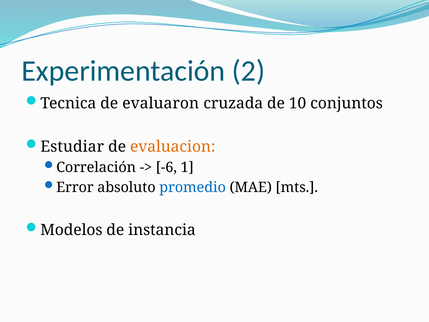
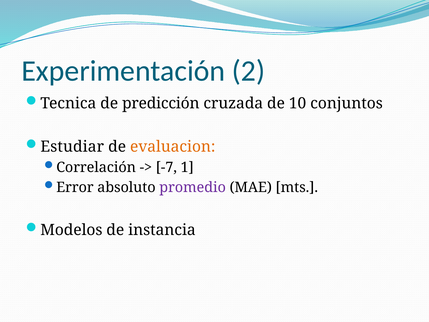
evaluaron: evaluaron -> predicción (161, 103)
-6: -6 -> -7 (166, 167)
promedio colour: blue -> purple (193, 187)
